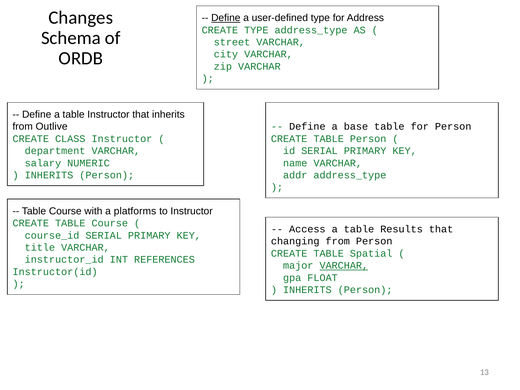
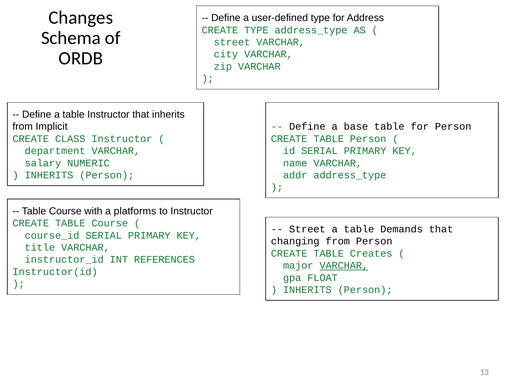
Define underline: present -> none (226, 18)
Outlive: Outlive -> Implicit (52, 127)
Access: Access -> Street (307, 229)
Results: Results -> Demands (402, 229)
Spatial: Spatial -> Creates (371, 253)
